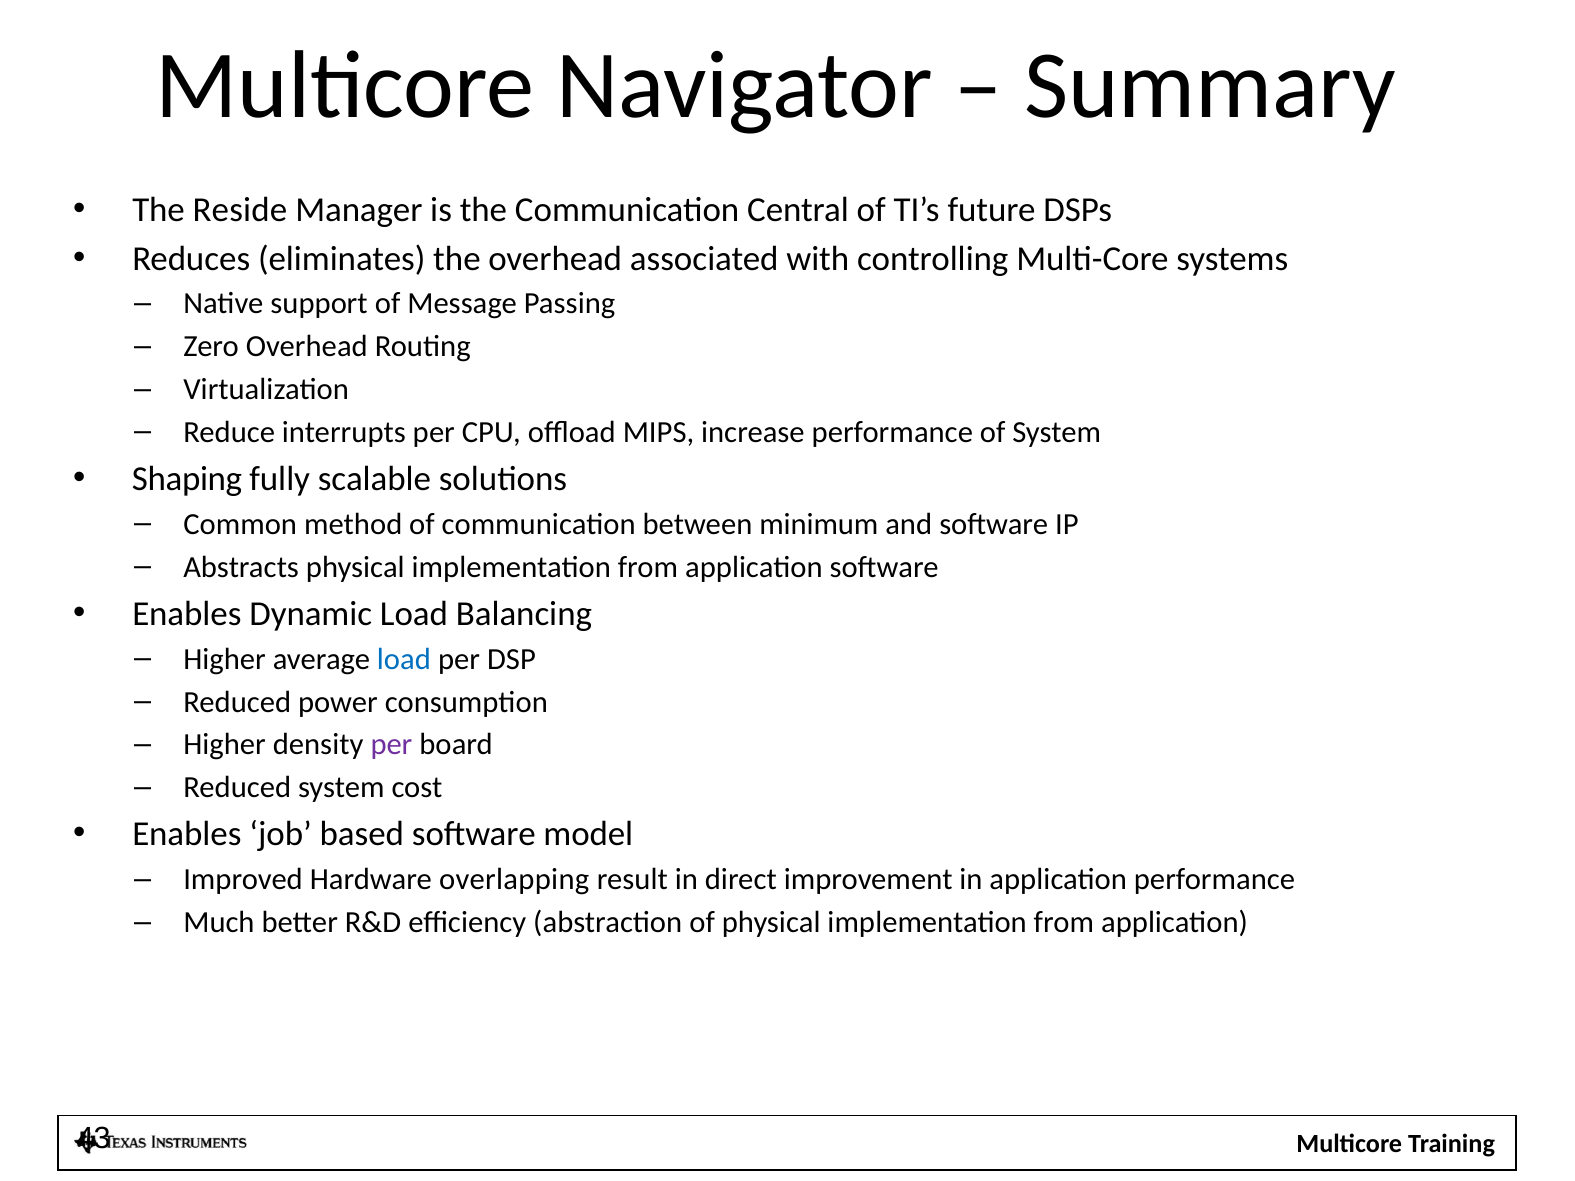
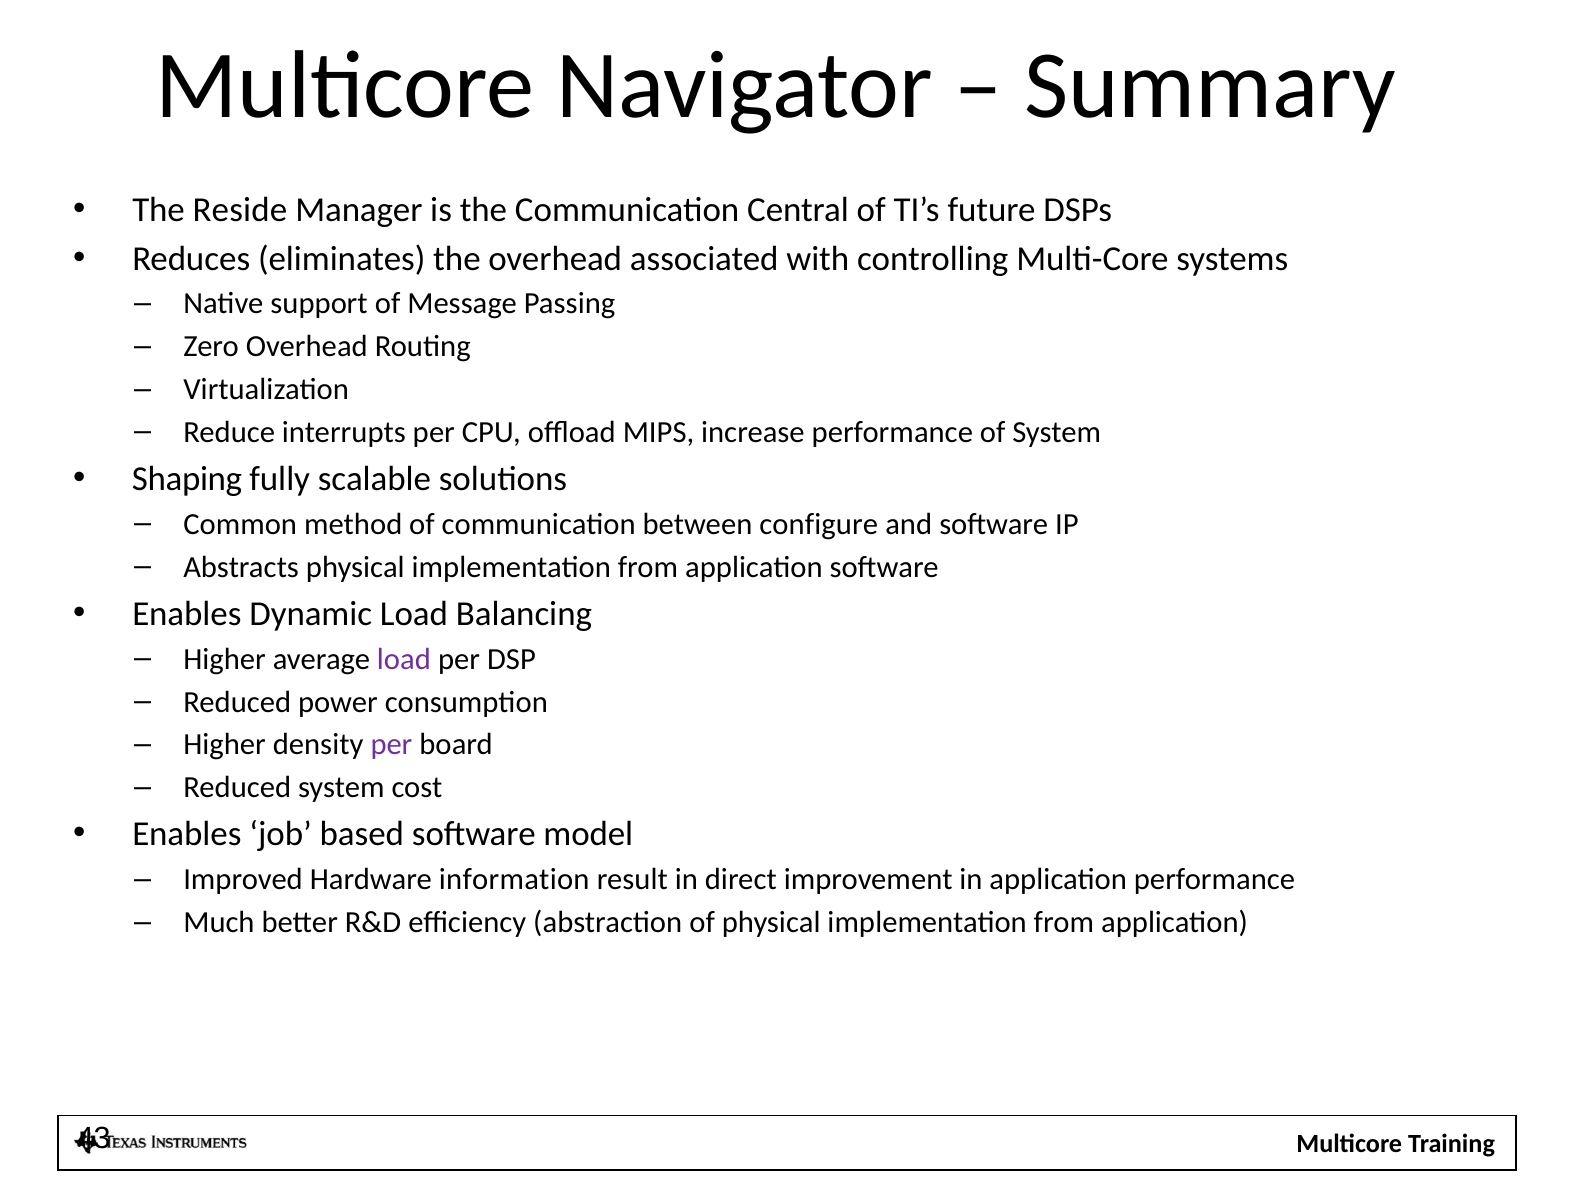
minimum: minimum -> configure (819, 524)
load colour: blue -> purple (404, 659)
overlapping: overlapping -> information (514, 880)
